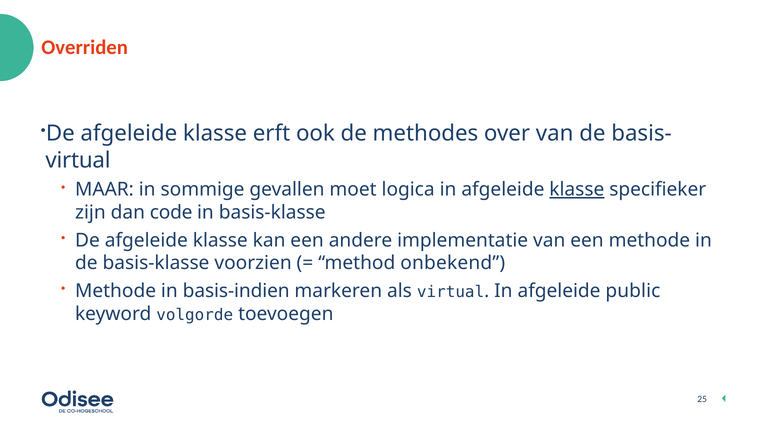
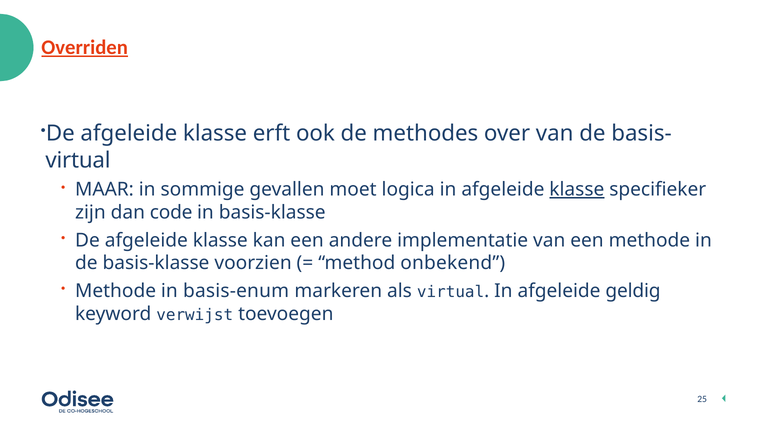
Overriden underline: none -> present (85, 47)
basis-indien: basis-indien -> basis-enum (236, 291)
public: public -> geldig (633, 291)
volgorde: volgorde -> verwijst (195, 315)
